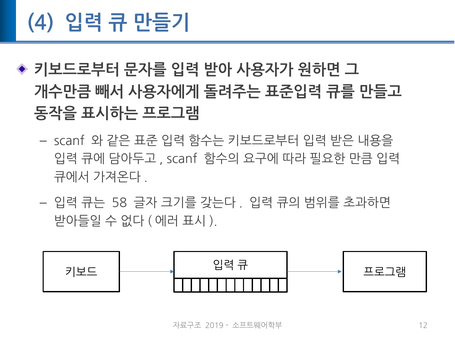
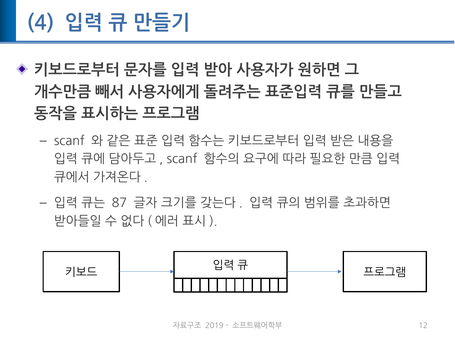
58: 58 -> 87 (119, 203)
